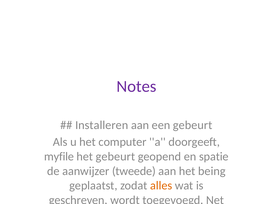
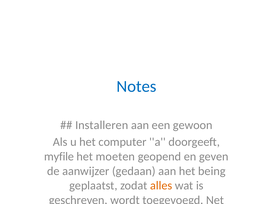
Notes colour: purple -> blue (137, 87)
een gebeurt: gebeurt -> gewoon (193, 126)
het gebeurt: gebeurt -> moeten (115, 157)
spatie: spatie -> geven (214, 157)
tweede: tweede -> gedaan (134, 172)
